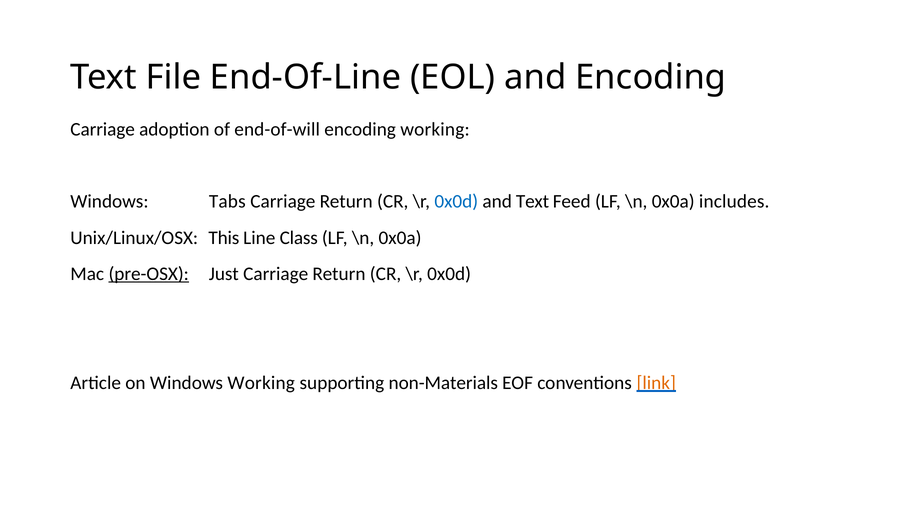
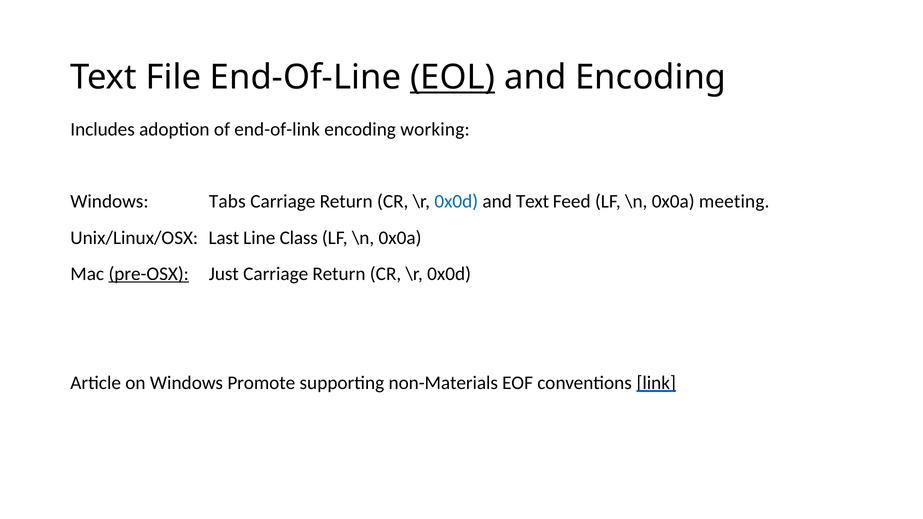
EOL underline: none -> present (453, 78)
Carriage: Carriage -> Includes (103, 129)
end-of-will: end-of-will -> end-of-link (277, 129)
includes: includes -> meeting (734, 202)
This: This -> Last (224, 238)
Windows Working: Working -> Promote (261, 383)
link colour: orange -> black (656, 383)
